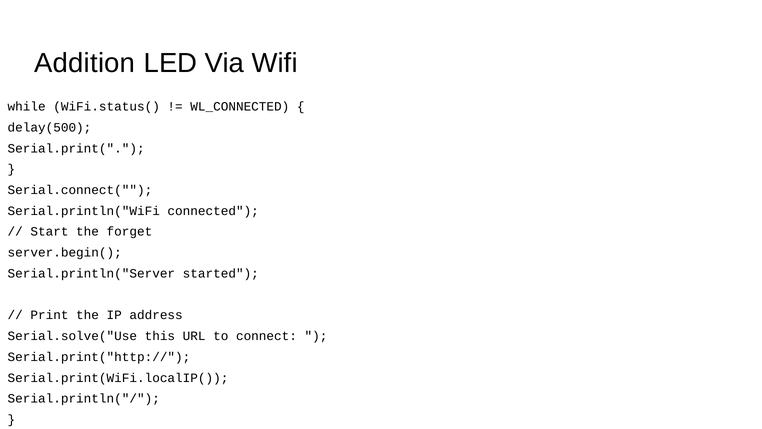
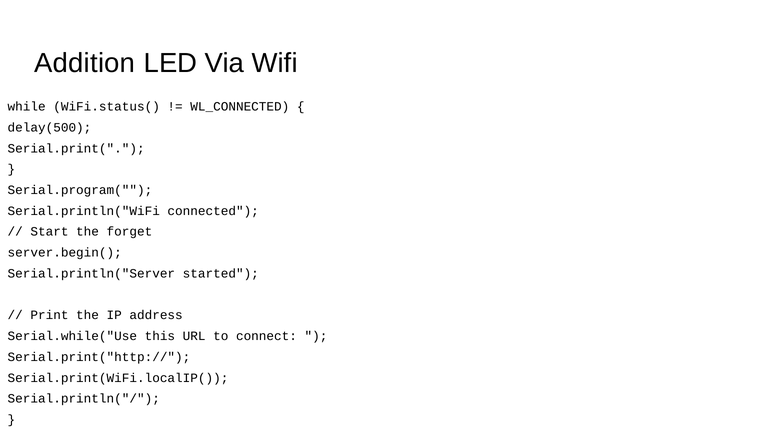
Serial.connect(: Serial.connect( -> Serial.program( (80, 190)
Serial.solve("Use: Serial.solve("Use -> Serial.while("Use (72, 336)
